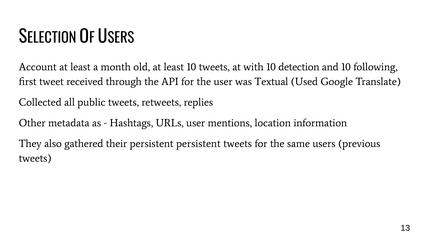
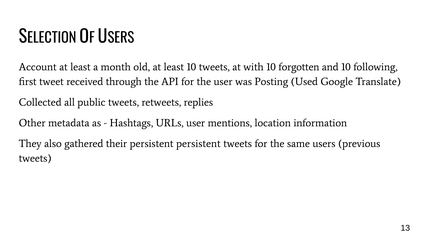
detection: detection -> forgotten (299, 67)
Textual: Textual -> Posting (271, 82)
